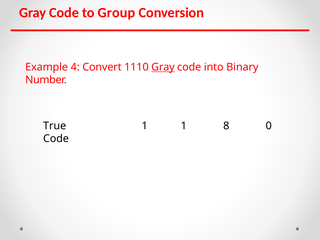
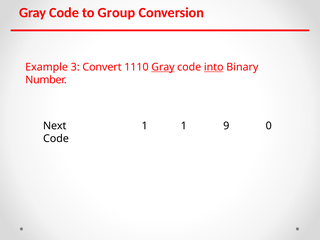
4: 4 -> 3 (75, 67)
into underline: none -> present (214, 67)
True: True -> Next (55, 126)
8: 8 -> 9 (226, 126)
